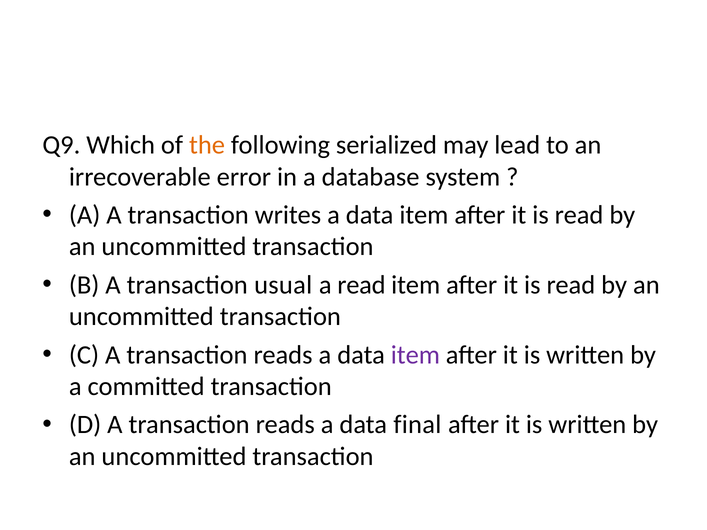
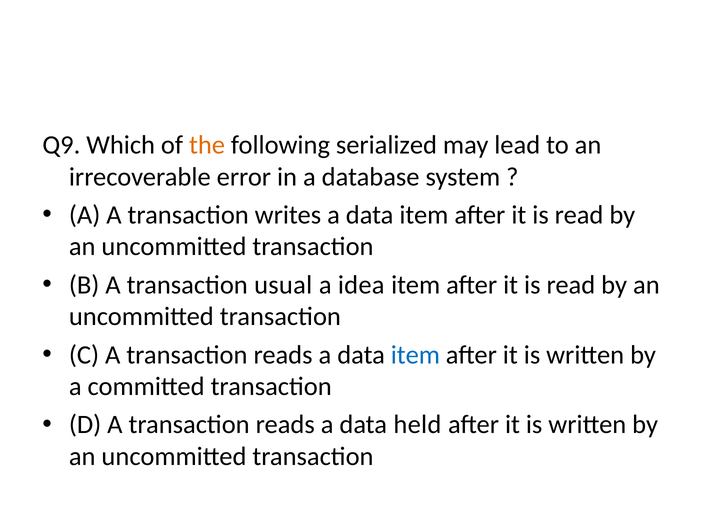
a read: read -> idea (361, 285)
item colour: purple -> blue (415, 355)
final: final -> held (417, 425)
